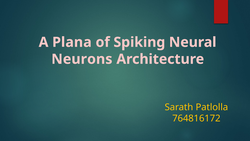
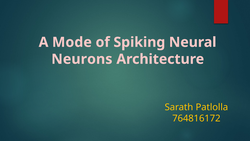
Plana: Plana -> Mode (72, 42)
